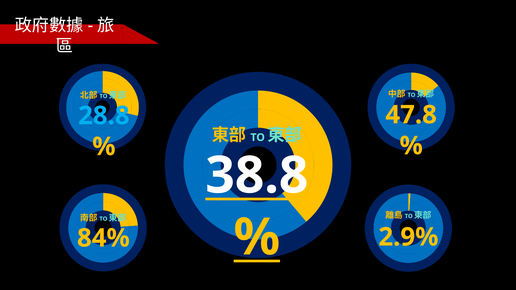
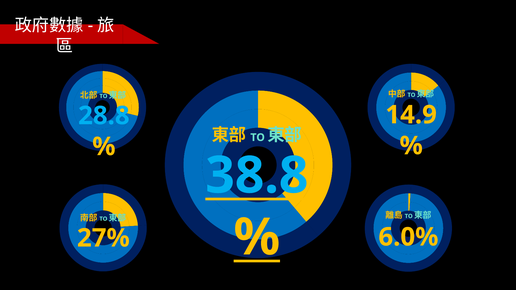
47.8: 47.8 -> 14.9 (411, 115)
38.8 colour: white -> light blue (257, 176)
2.9%: 2.9% -> 6.0% (408, 237)
84%: 84% -> 27% (103, 238)
